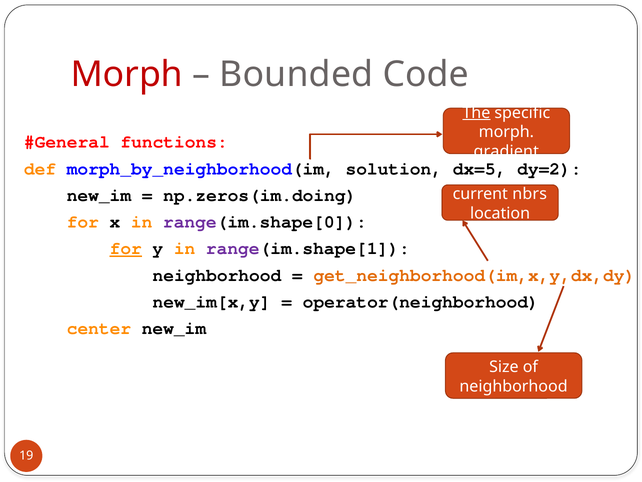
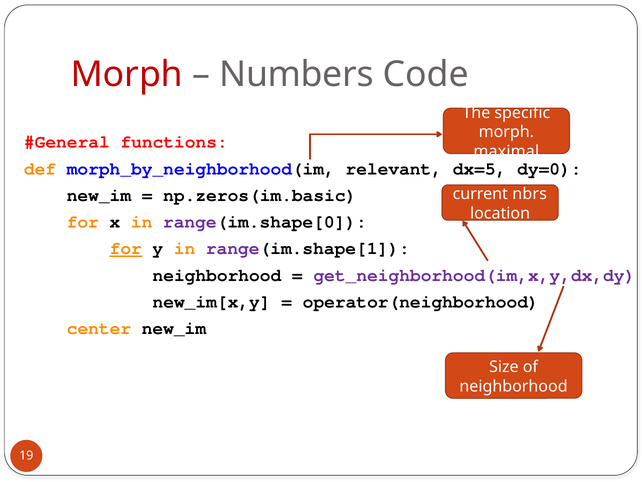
Bounded: Bounded -> Numbers (296, 74)
The underline: present -> none (476, 113)
gradient: gradient -> maximal (506, 151)
solution: solution -> relevant (394, 168)
dy=2: dy=2 -> dy=0 (549, 168)
np.zeros(im.doing: np.zeros(im.doing -> np.zeros(im.basic (260, 195)
get_neighborhood(im,x,y,dx,dy colour: orange -> purple (474, 275)
